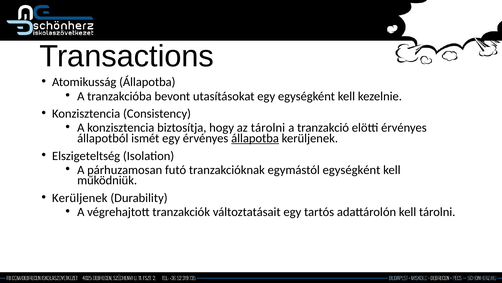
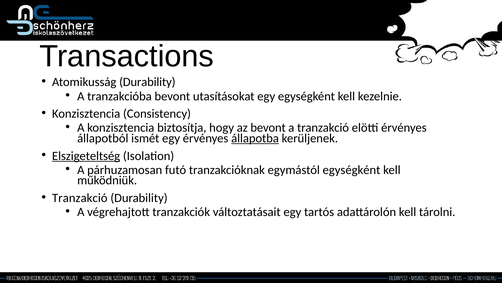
Atomikusság Állapotba: Állapotba -> Durability (147, 82)
az tárolni: tárolni -> bevont (268, 128)
Elszigeteltség underline: none -> present (86, 156)
Kerüljenek: Kerüljenek -> Tranzakció (80, 198)
